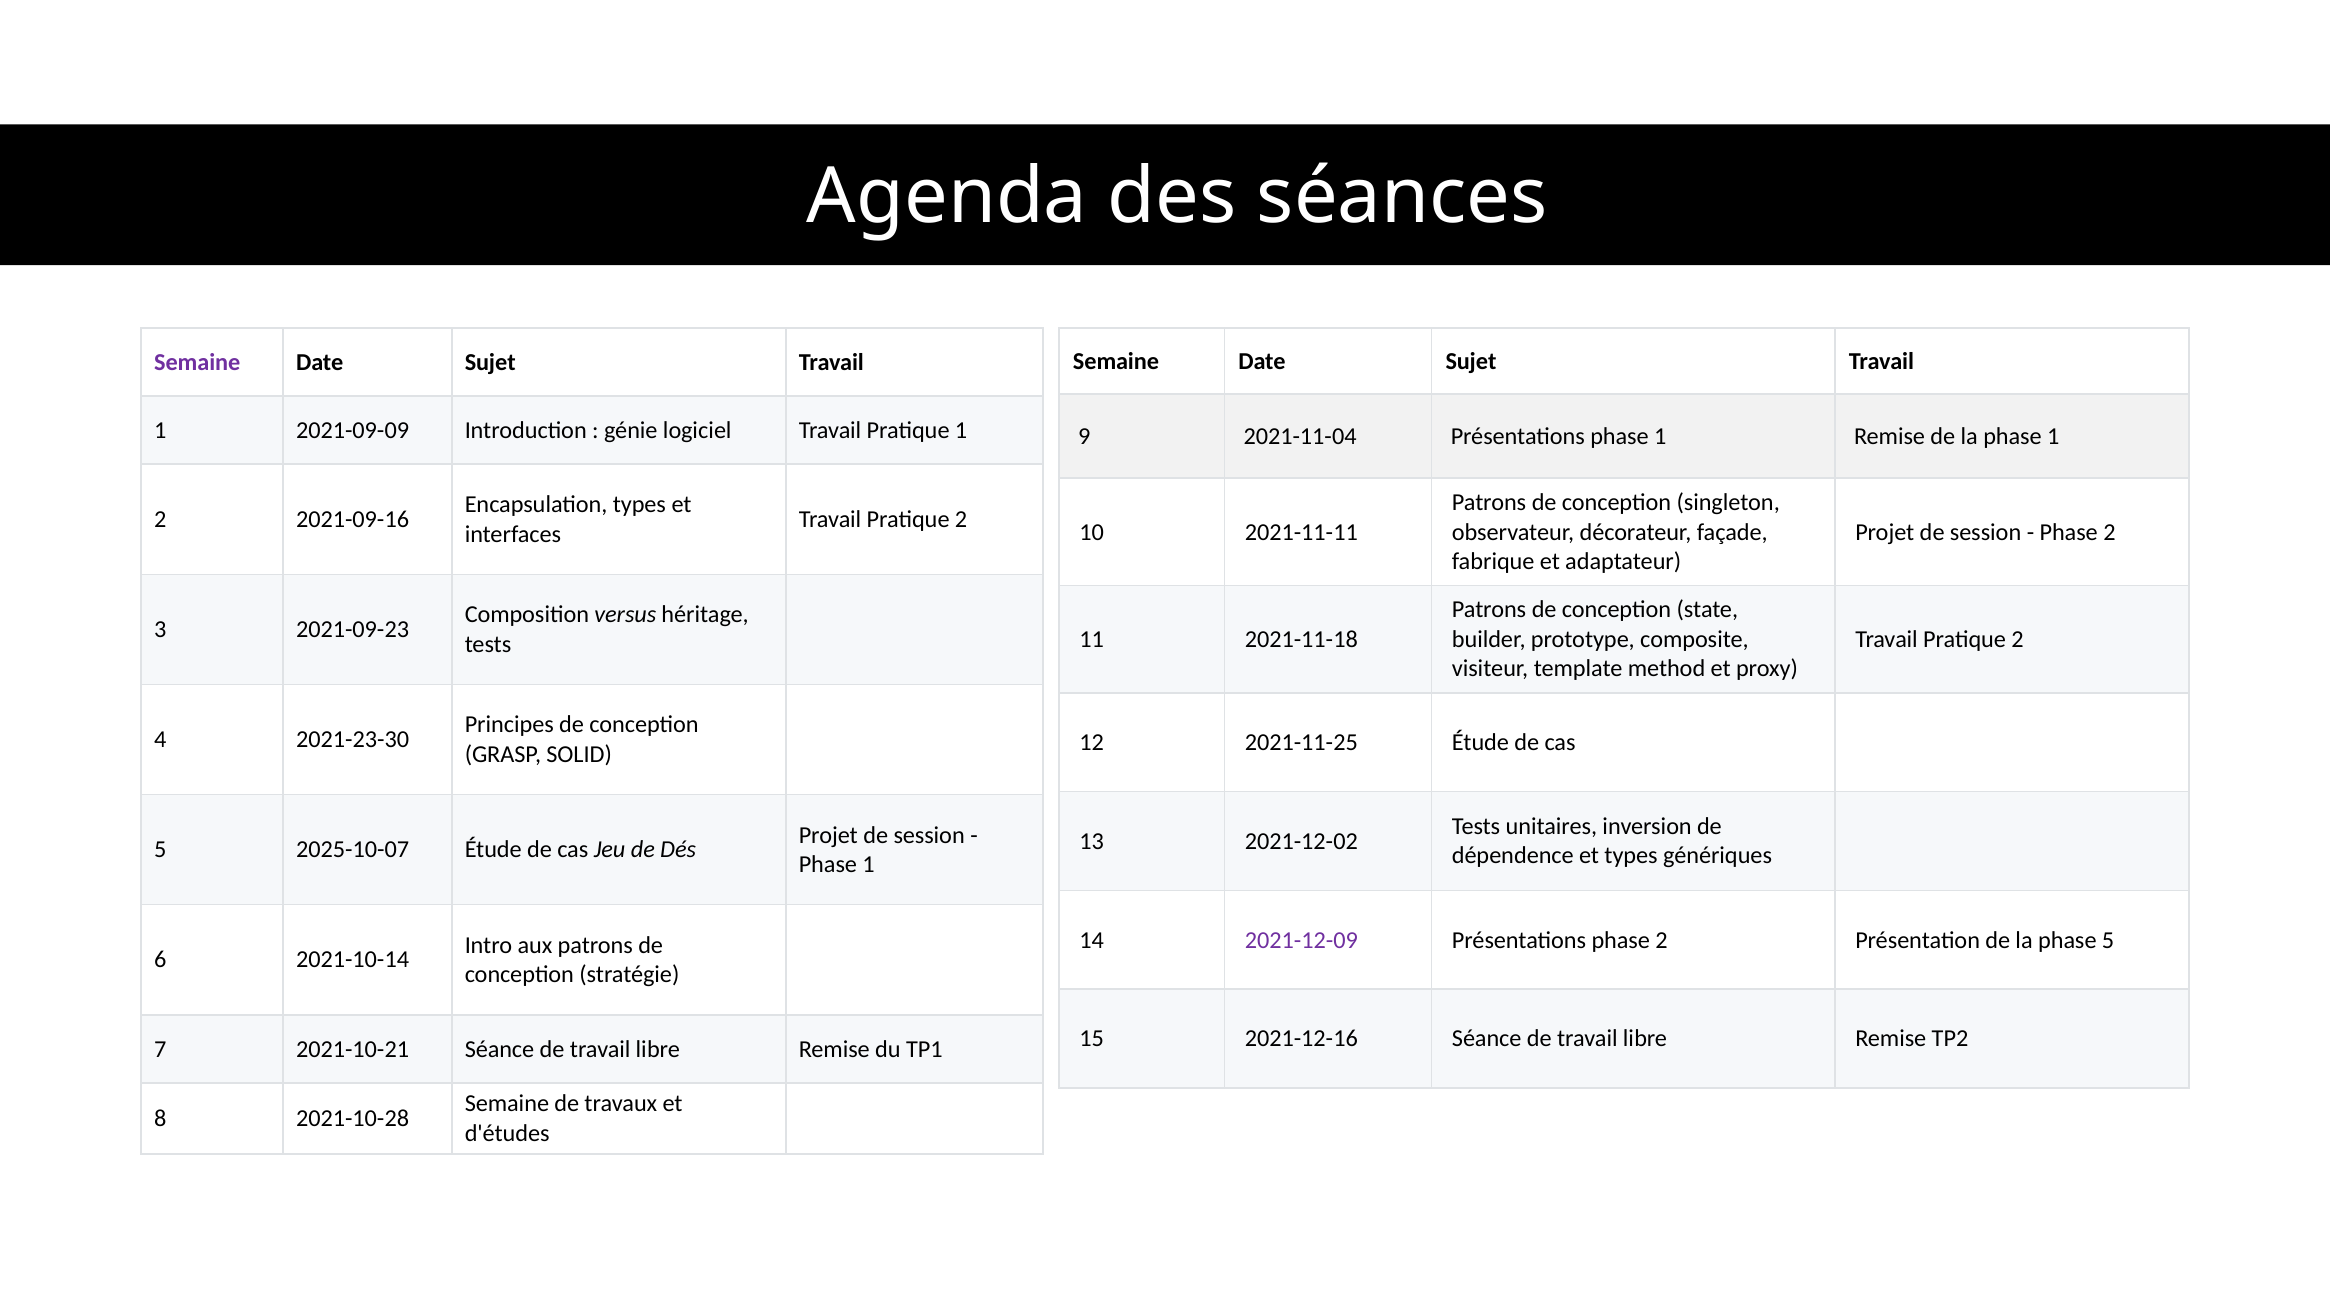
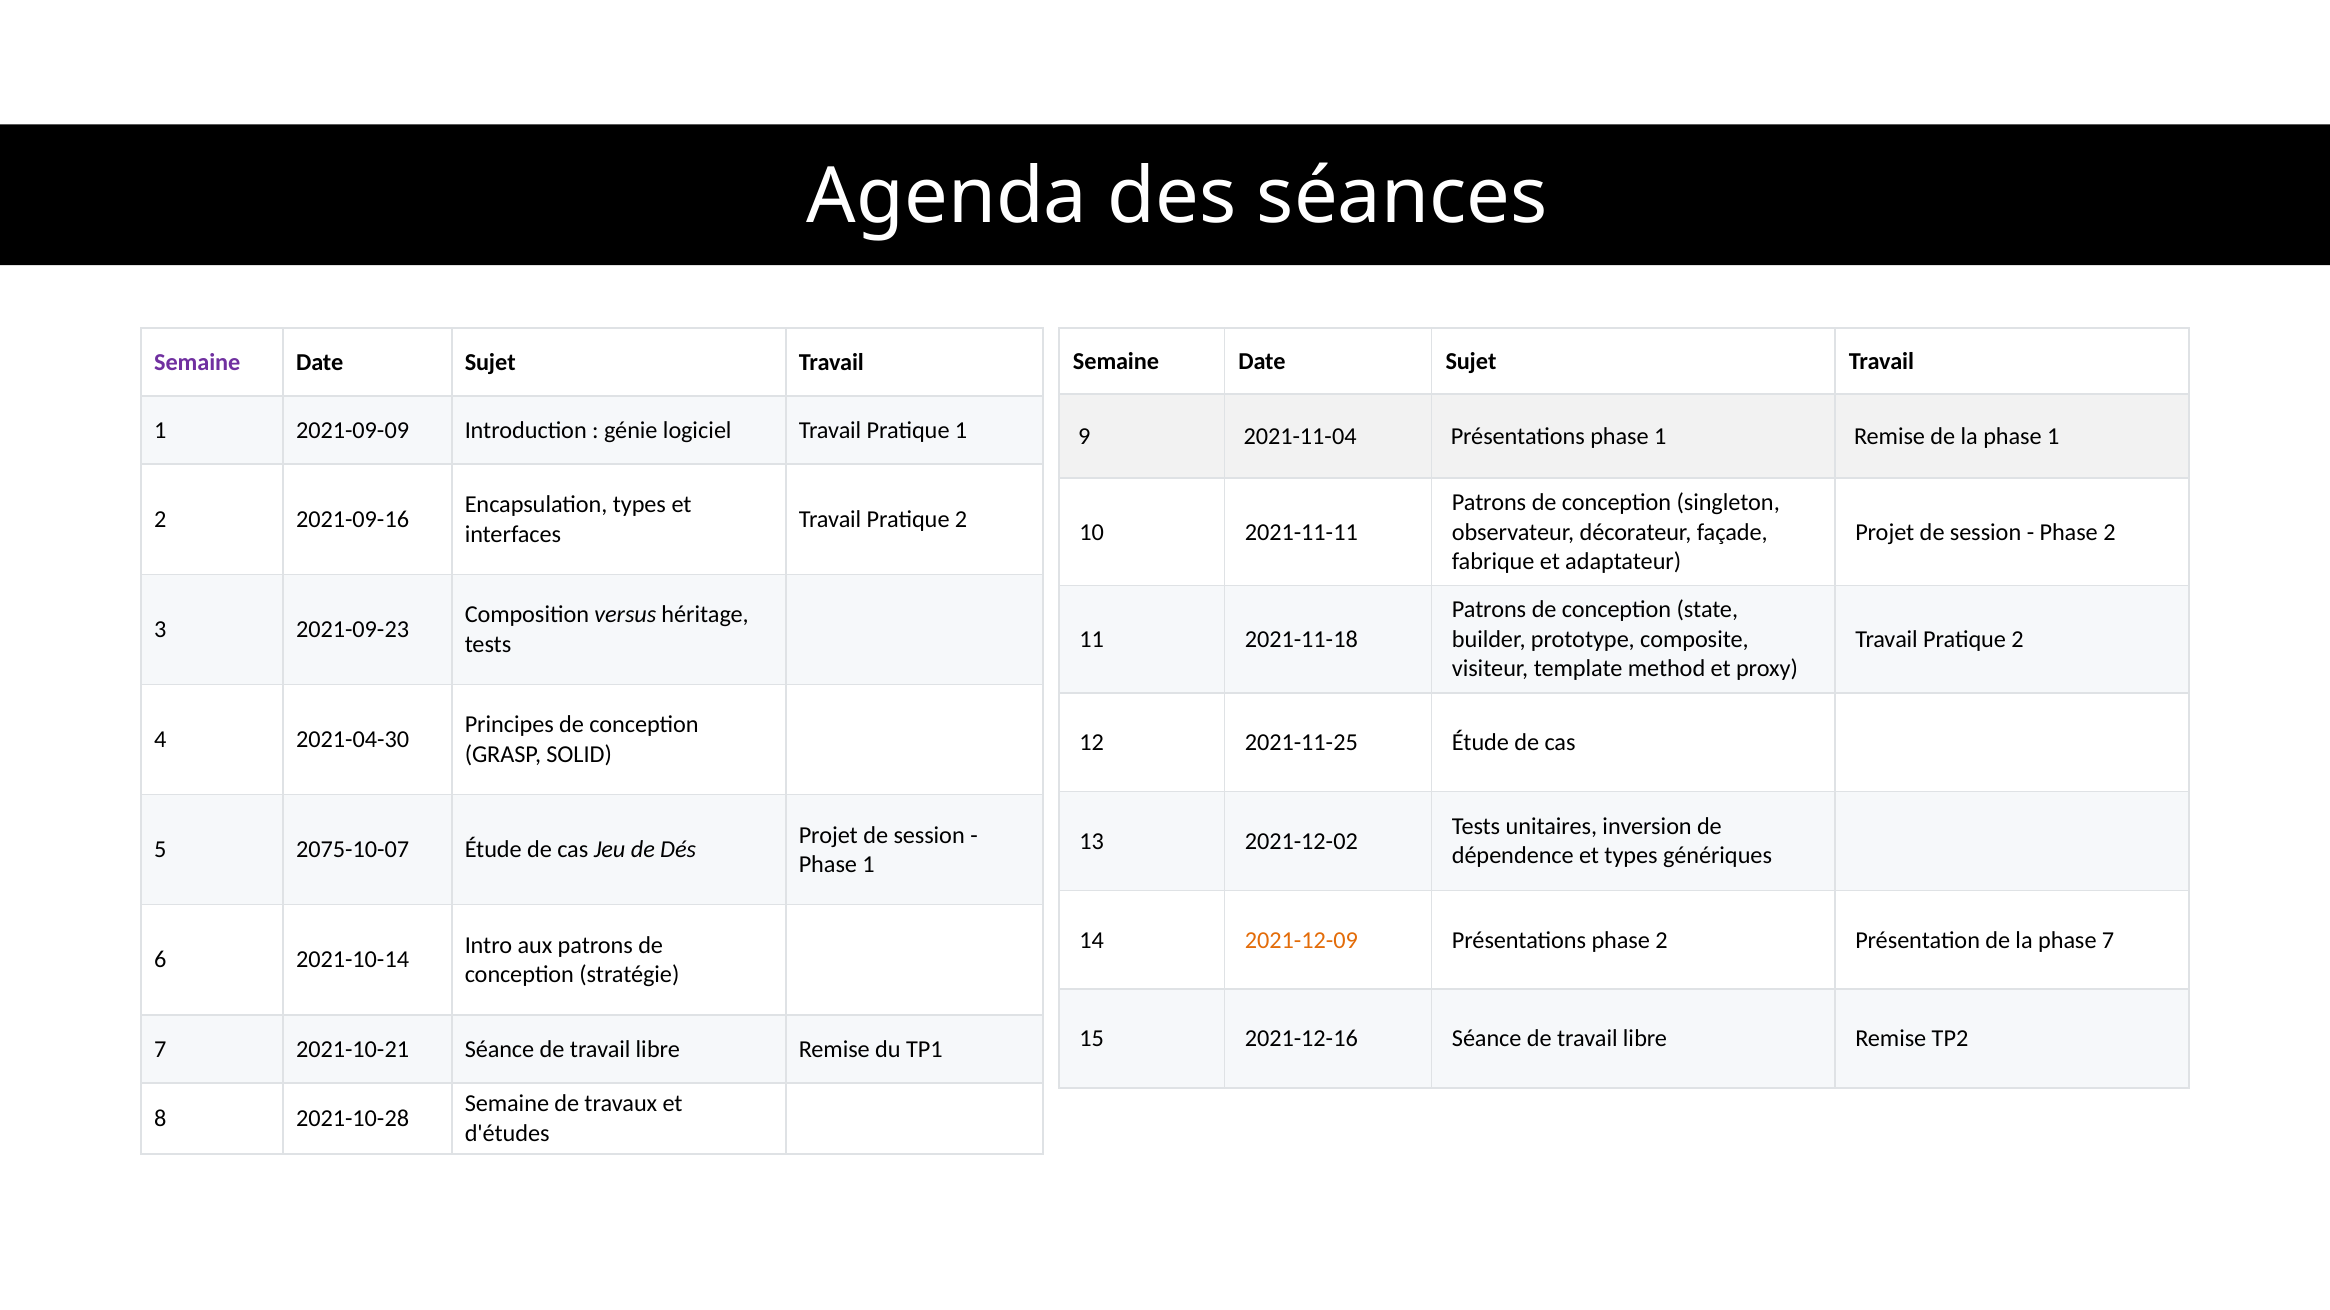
2021-23-30: 2021-23-30 -> 2021-04-30 (353, 740)
2025-10-07: 2025-10-07 -> 2075-10-07 (353, 850)
2021-12-09 colour: purple -> orange (1301, 941)
phase 5: 5 -> 7 (2108, 941)
